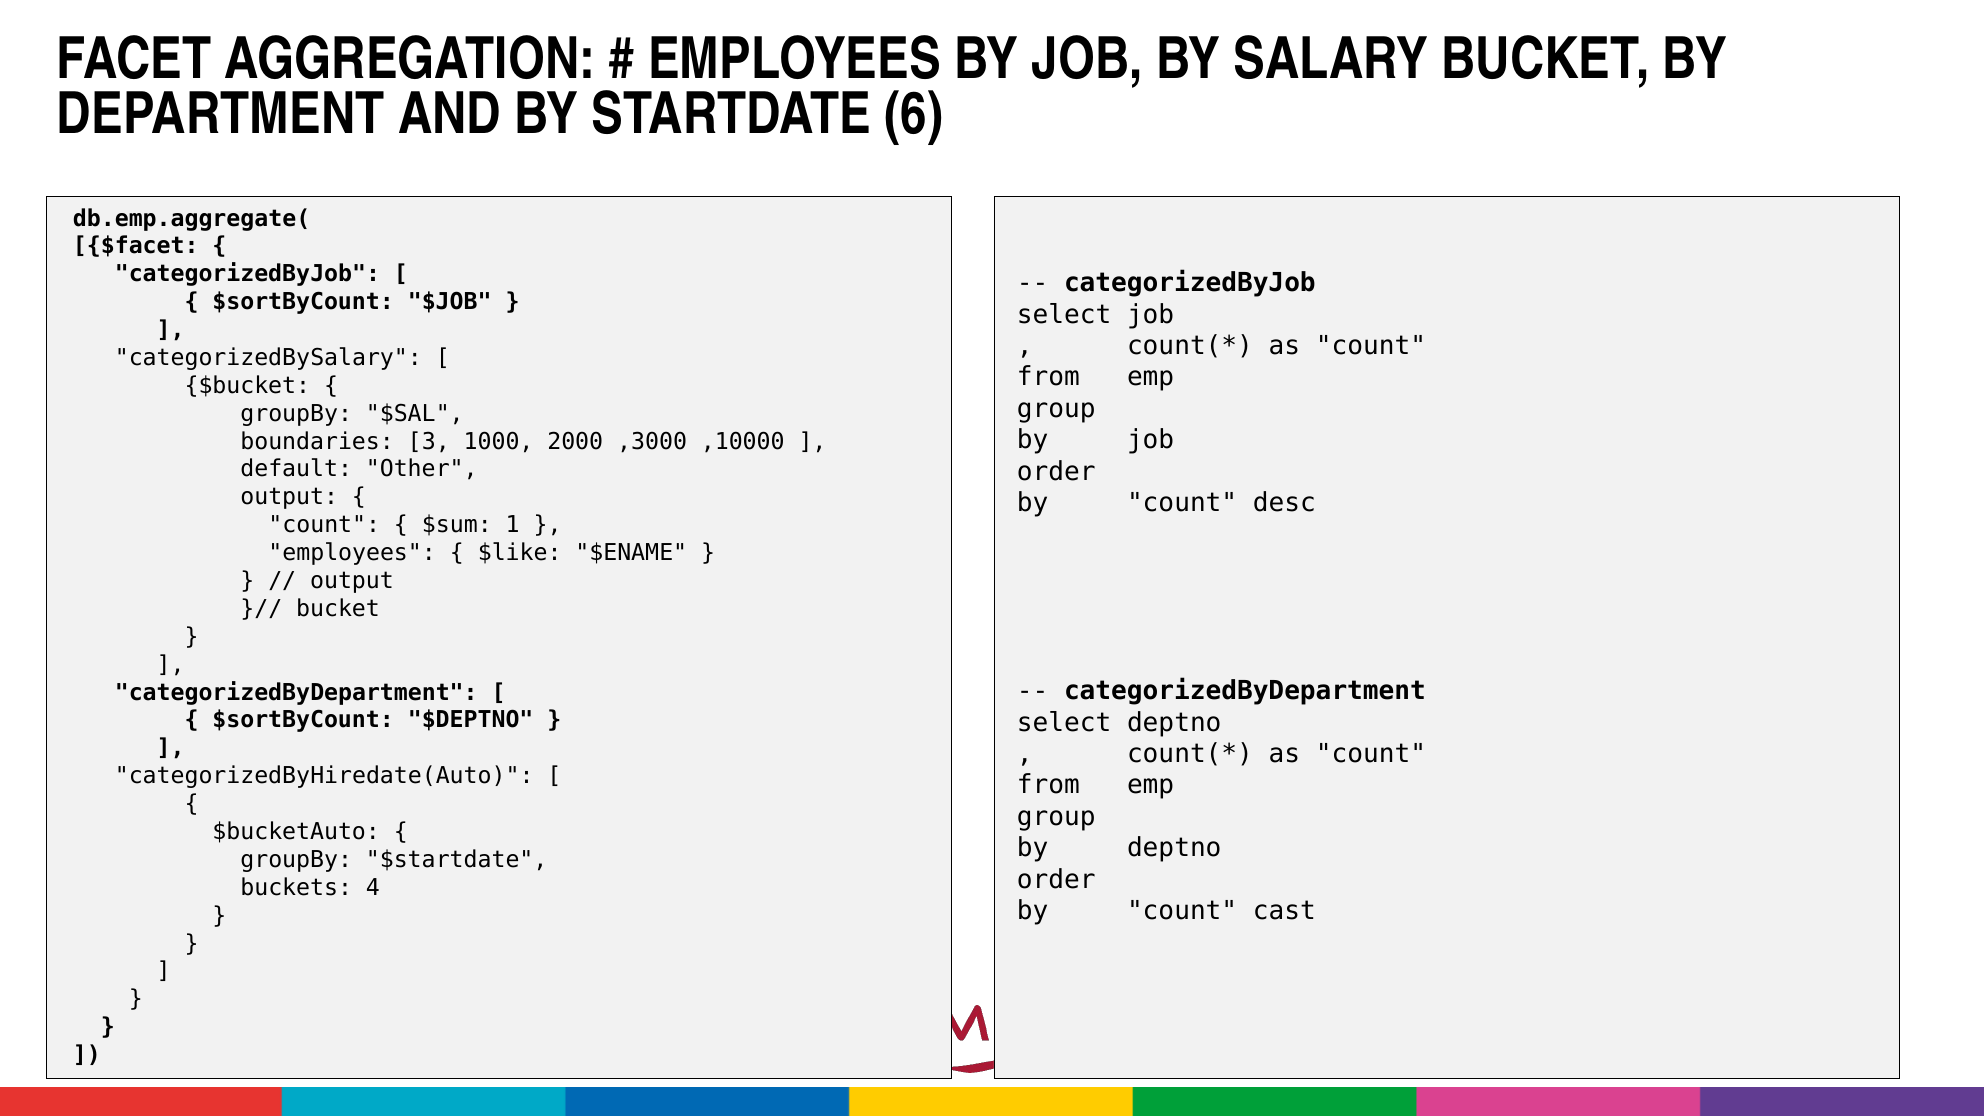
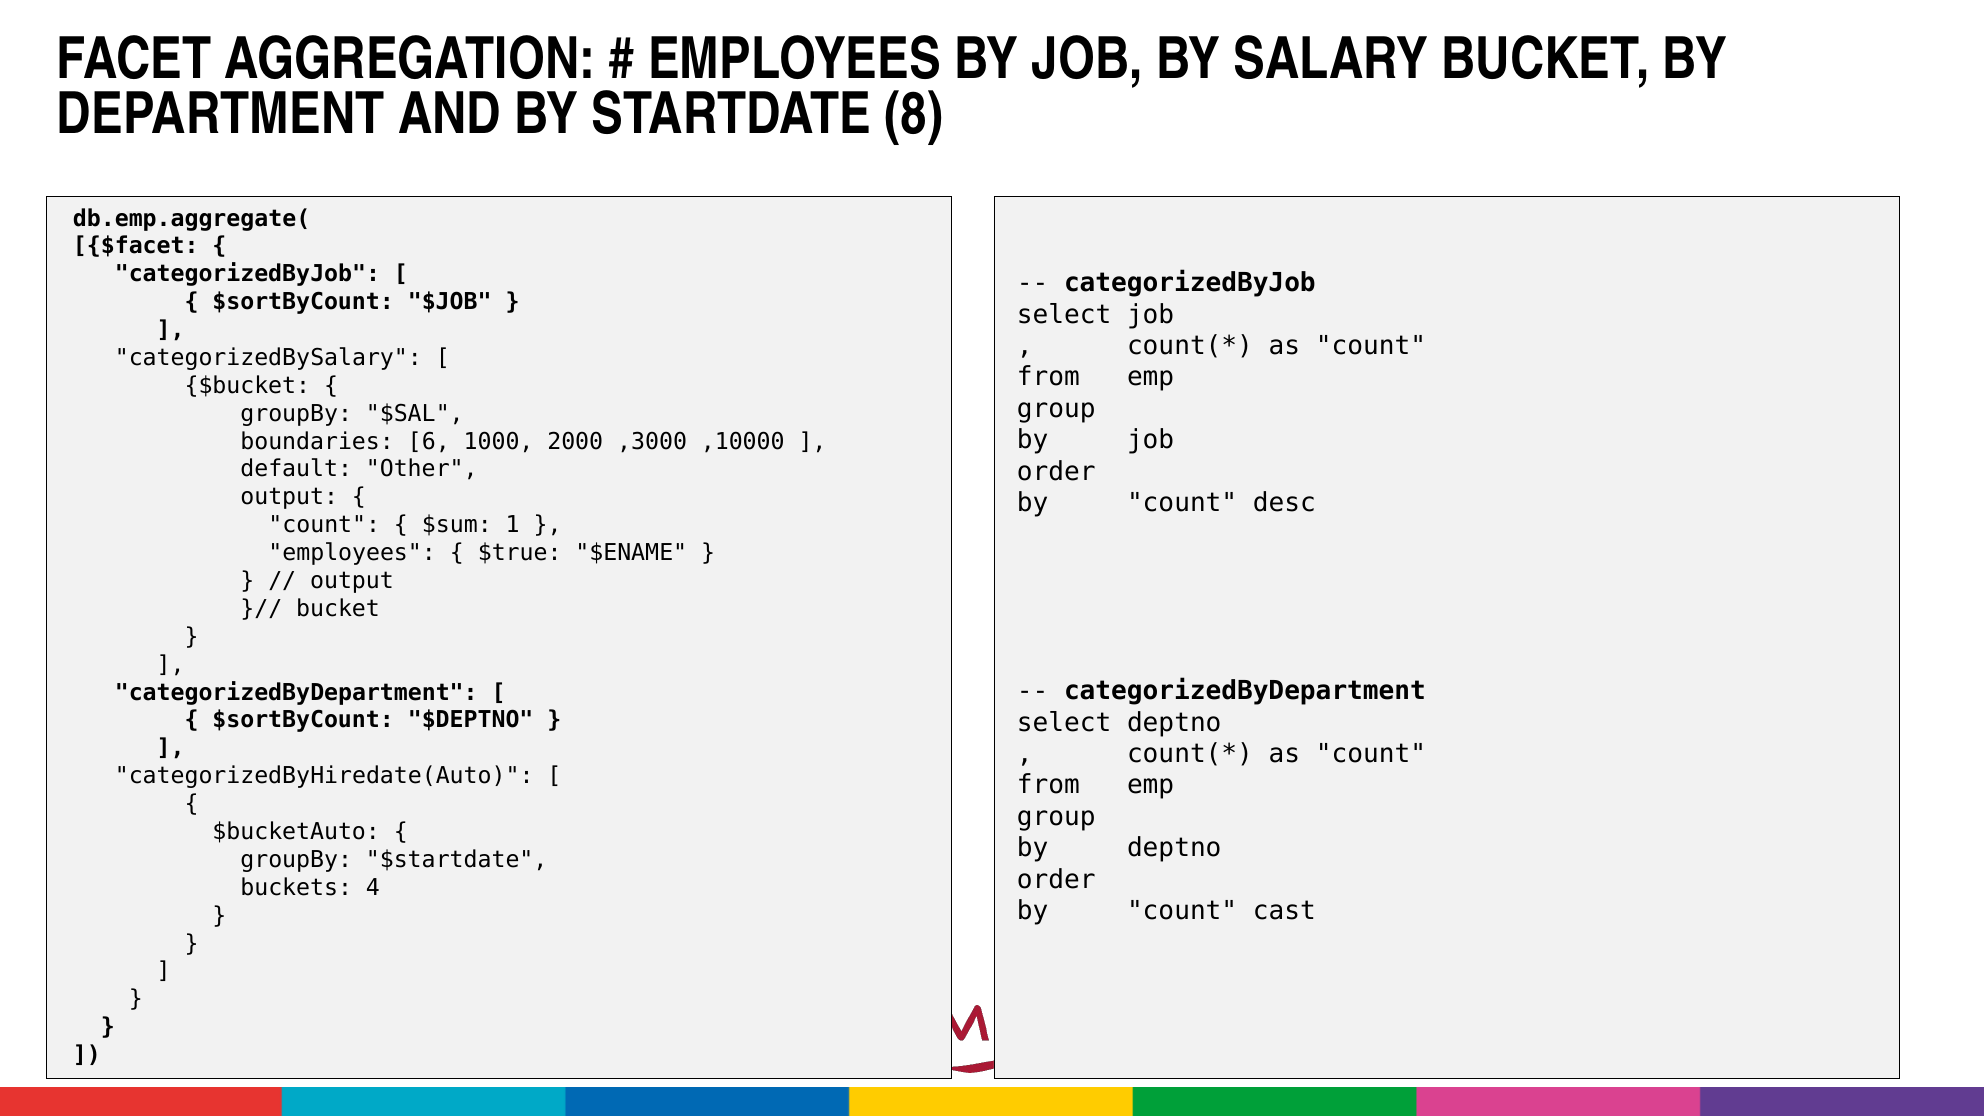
6: 6 -> 8 (914, 115)
3: 3 -> 6 (429, 441)
$like: $like -> $true (520, 553)
